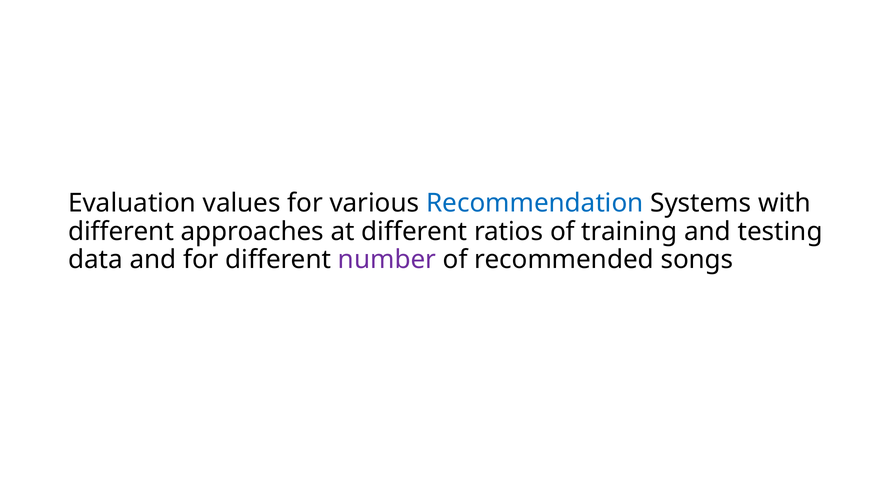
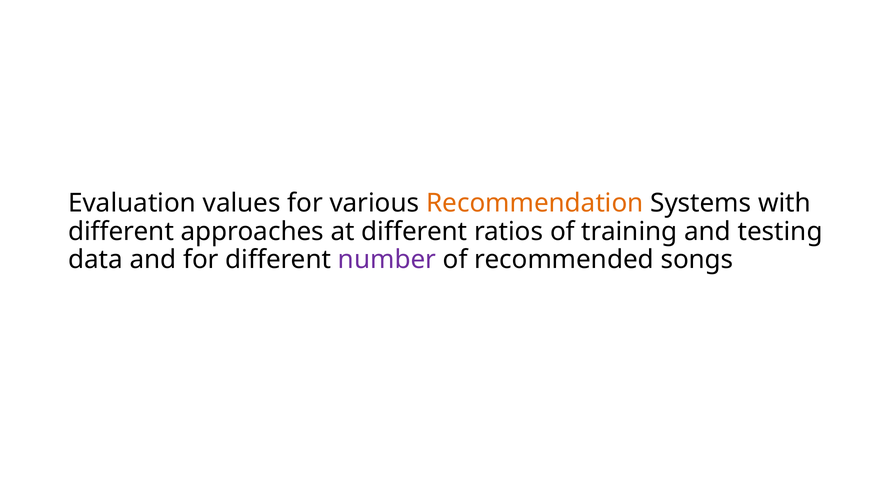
Recommendation colour: blue -> orange (535, 203)
